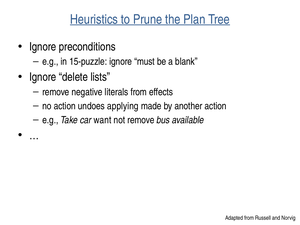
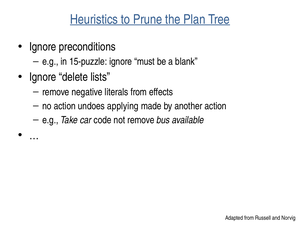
want: want -> code (103, 120)
